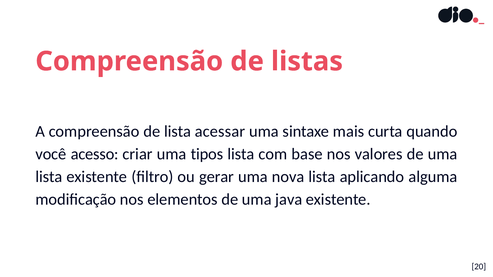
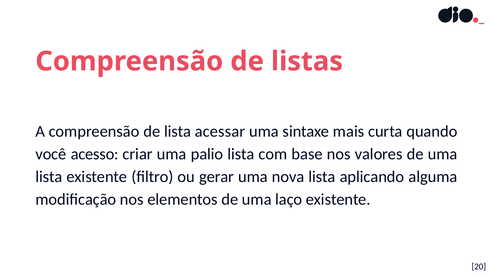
tipos: tipos -> palio (207, 154)
java: java -> laço (289, 200)
